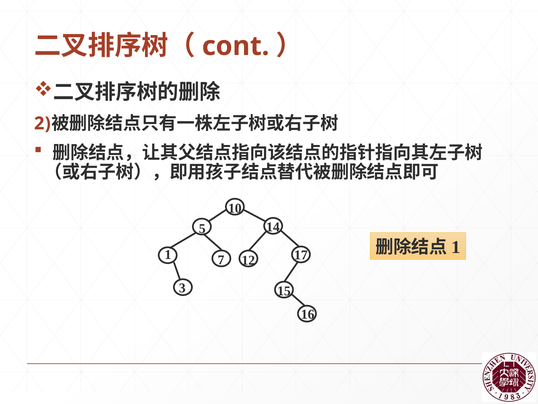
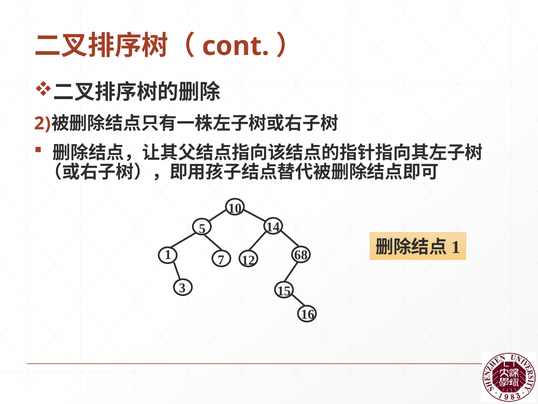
17: 17 -> 68 (301, 255)
